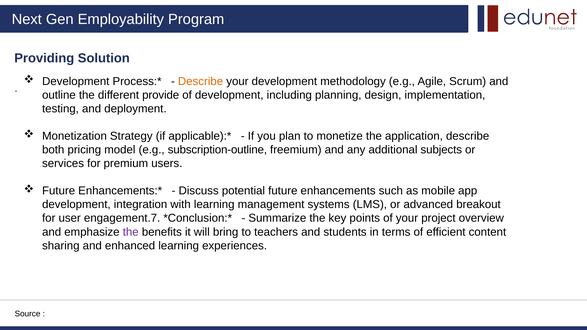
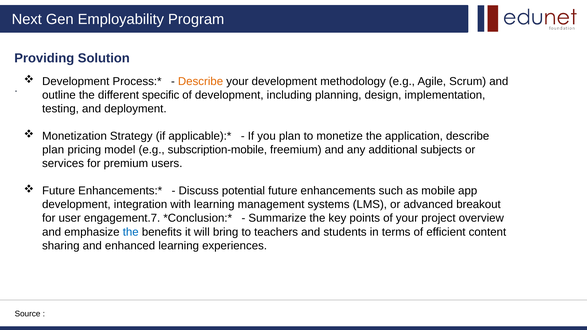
provide: provide -> specific (161, 95)
both: both -> plan (53, 150)
subscription-outline: subscription-outline -> subscription-mobile (217, 150)
the colour: purple -> blue (131, 232)
